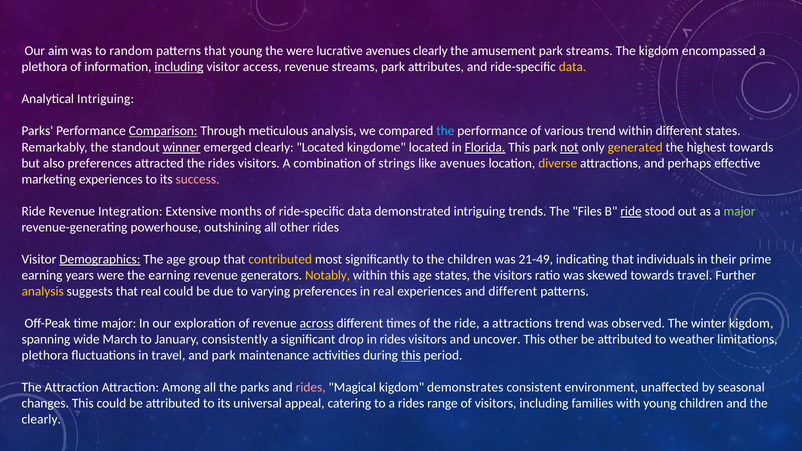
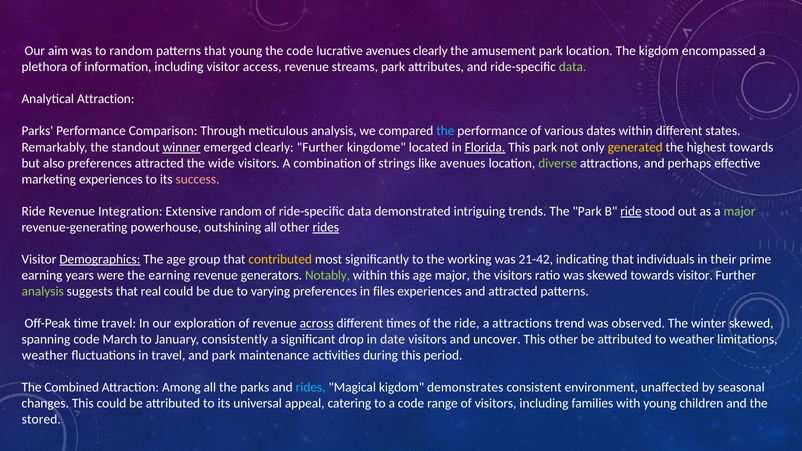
the were: were -> code (300, 51)
park streams: streams -> location (589, 51)
including underline: present -> none (179, 67)
data colour: yellow -> light green (573, 67)
Analytical Intriguing: Intriguing -> Attraction (106, 99)
Comparison underline: present -> none (163, 131)
various trend: trend -> dates (601, 131)
clearly Located: Located -> Further (320, 147)
not underline: present -> none (569, 147)
the rides: rides -> wide (221, 163)
diverse colour: yellow -> light green (558, 163)
Extensive months: months -> random (241, 211)
The Files: Files -> Park (587, 211)
rides underline: none -> present (326, 227)
the children: children -> working (470, 259)
21-49: 21-49 -> 21-42 (536, 259)
Notably colour: yellow -> light green (328, 275)
age states: states -> major (452, 275)
towards travel: travel -> visitor (695, 275)
analysis colour: yellow -> light green (43, 291)
in real: real -> files (384, 291)
and different: different -> attracted (513, 291)
time major: major -> travel (119, 324)
winter kigdom: kigdom -> skewed (751, 324)
spanning wide: wide -> code (87, 340)
in rides: rides -> date (393, 340)
plethora: plethora -> weather (45, 356)
this underline: present -> none (411, 356)
The Attraction: Attraction -> Combined (72, 388)
rides colour: pink -> light blue (311, 388)
a rides: rides -> code (411, 404)
clearly: clearly -> stored (41, 420)
